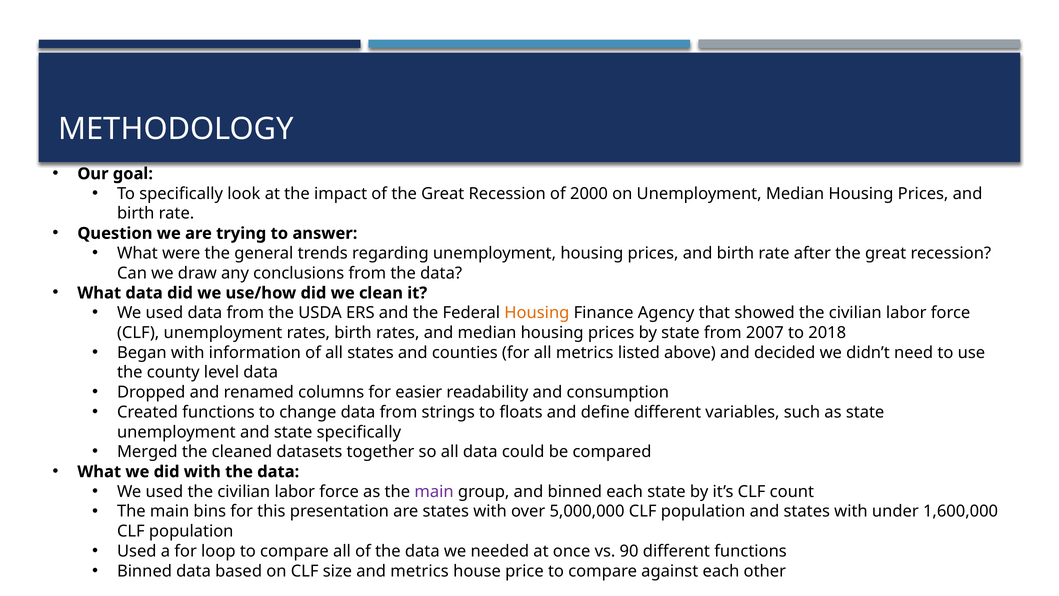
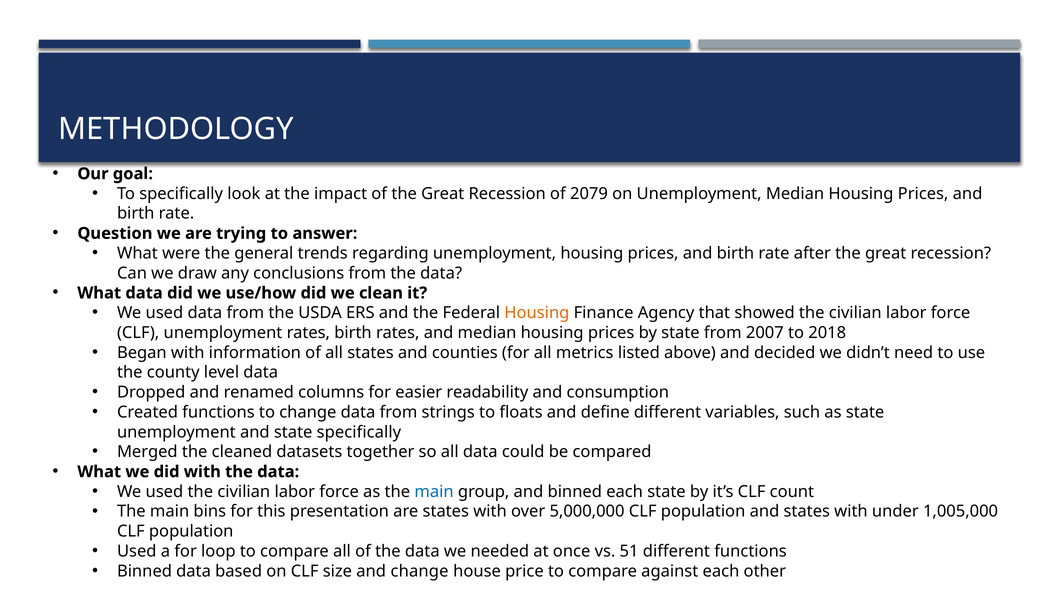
2000: 2000 -> 2079 (589, 194)
main colour: purple -> blue (434, 491)
1,600,000: 1,600,000 -> 1,005,000 (961, 511)
90: 90 -> 51 (629, 551)
and metrics: metrics -> change (420, 571)
